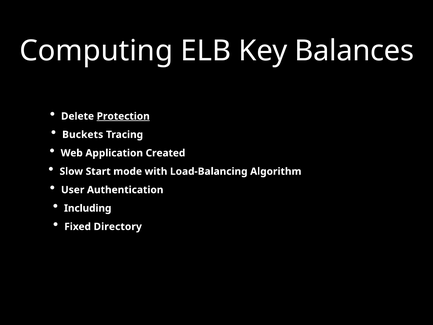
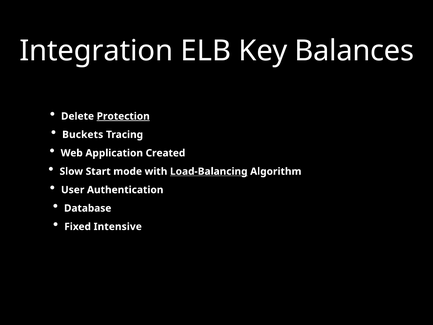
Computing: Computing -> Integration (96, 51)
Load-Balancing underline: none -> present (209, 171)
Including: Including -> Database (88, 208)
Directory: Directory -> Intensive (118, 227)
